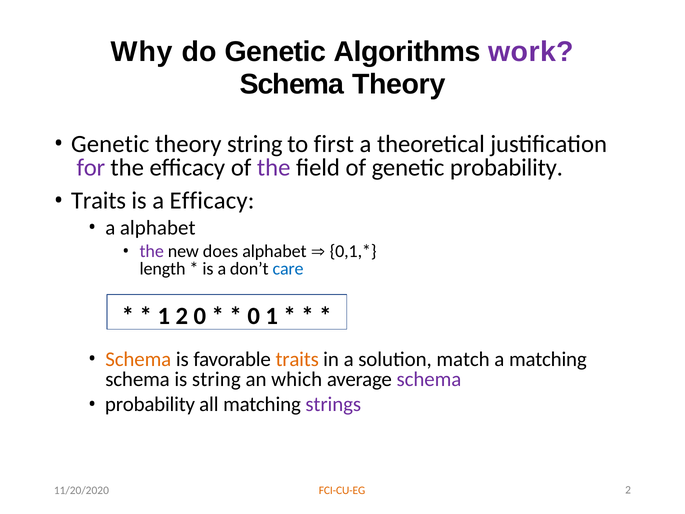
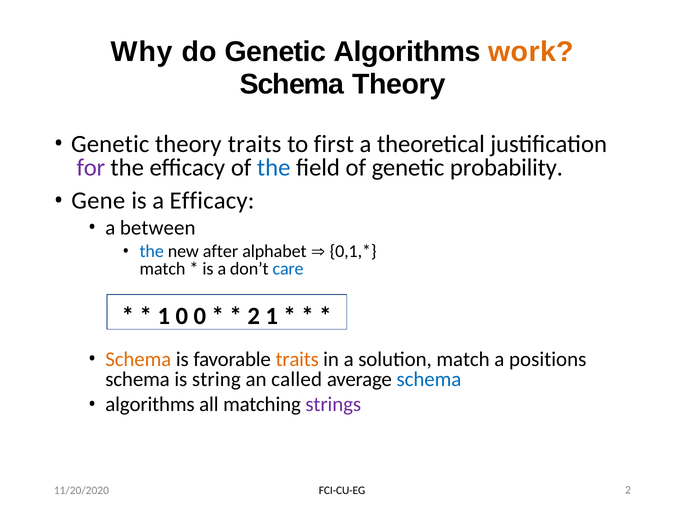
work colour: purple -> orange (531, 52)
theory string: string -> traits (255, 144)
the colour: purple -> blue (274, 168)
Traits: Traits -> Gene (98, 201)
a alphabet: alphabet -> between (158, 228)
the colour: purple -> blue (152, 251)
does: does -> after (221, 251)
length: length -> match (162, 269)
1 2: 2 -> 0 (182, 316)
0: 0 -> 2 (254, 316)
a matching: matching -> positions (548, 359)
which: which -> called (297, 379)
schema colour: purple -> blue (429, 379)
probability: probability -> algorithms (150, 404)
FCI-CU-EG colour: orange -> black (342, 490)
